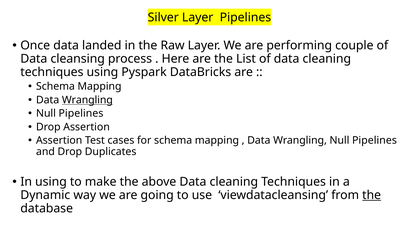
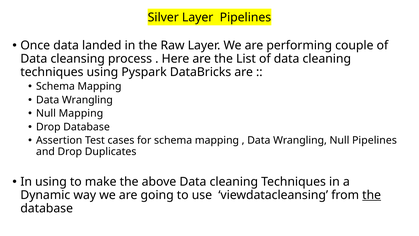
Wrangling underline: present -> none (87, 100)
Pipelines: Pipelines -> Mapping (81, 113)
Drop Assertion: Assertion -> Database (87, 127)
